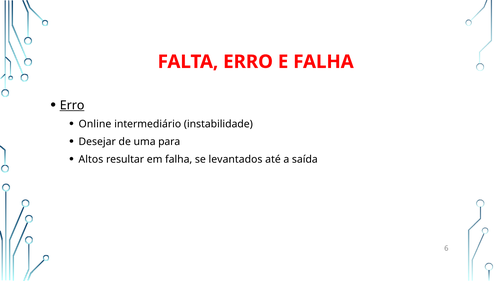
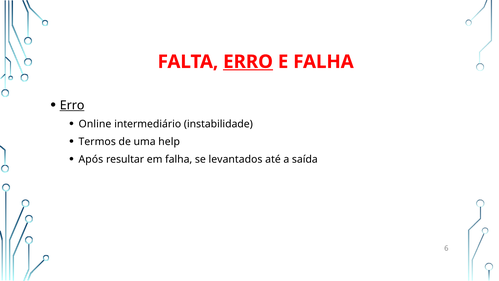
ERRO underline: none -> present (248, 62)
Desejar: Desejar -> Termos (97, 142)
para: para -> help (169, 142)
Altos: Altos -> Após (91, 159)
